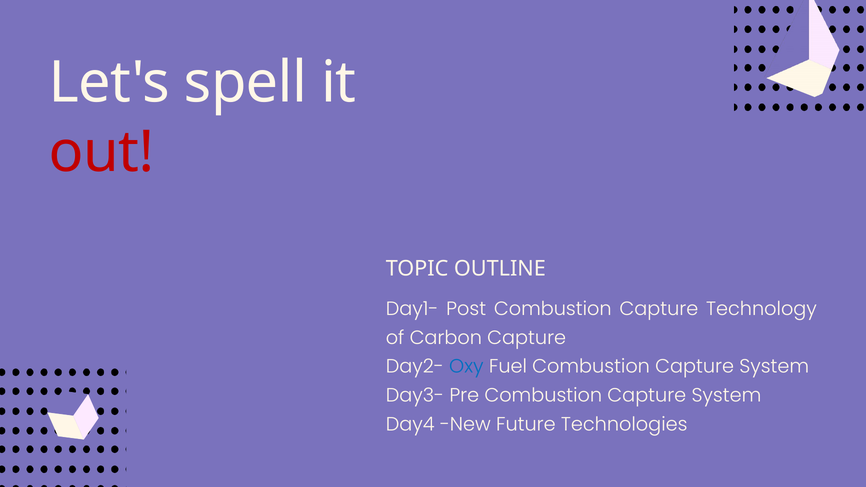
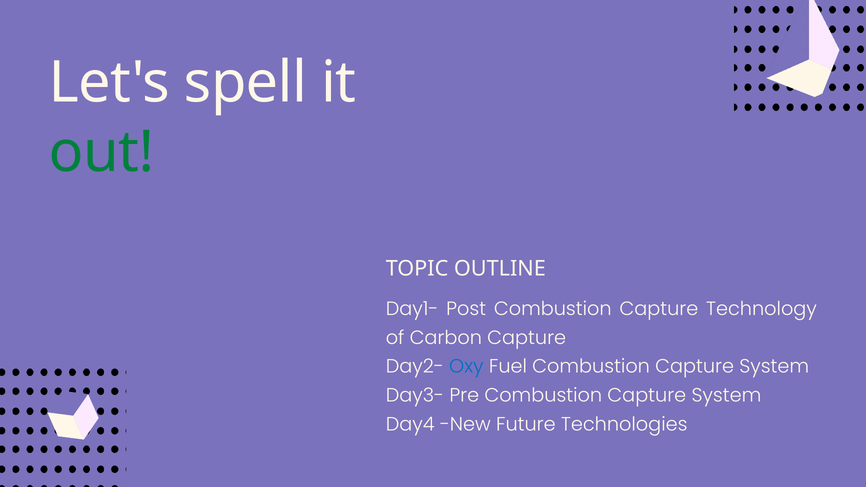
out colour: red -> green (102, 152)
